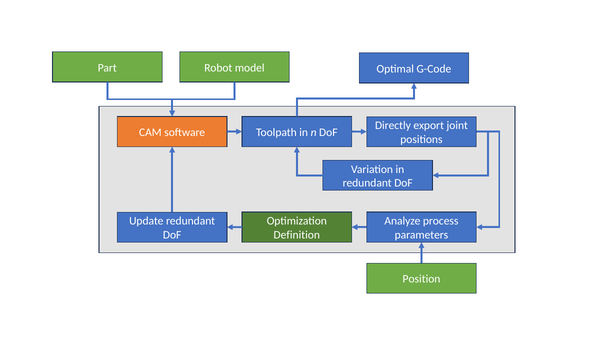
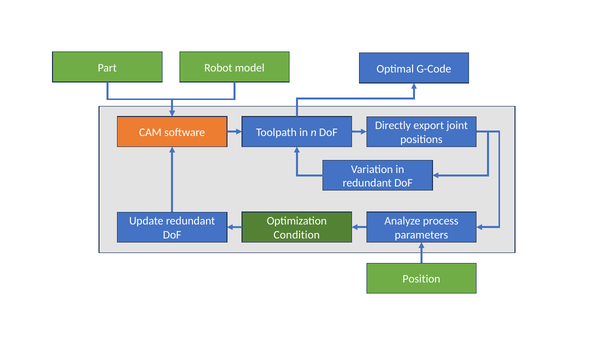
Definition: Definition -> Condition (297, 234)
